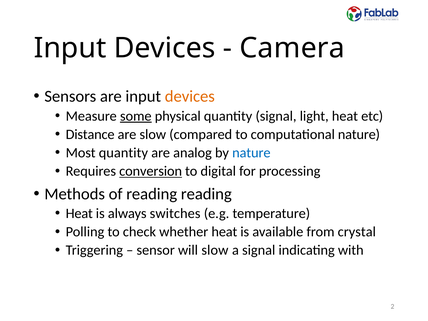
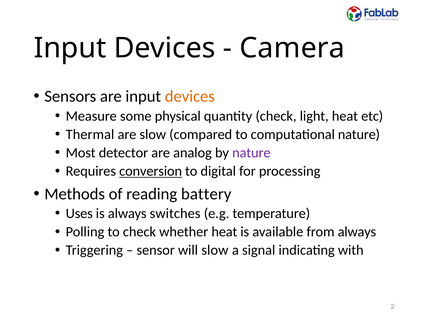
some underline: present -> none (136, 116)
quantity signal: signal -> check (276, 116)
Distance: Distance -> Thermal (90, 134)
Most quantity: quantity -> detector (123, 153)
nature colour: blue -> purple (251, 153)
reading reading: reading -> battery (206, 194)
Heat: Heat -> Uses (79, 214)
from crystal: crystal -> always (357, 232)
